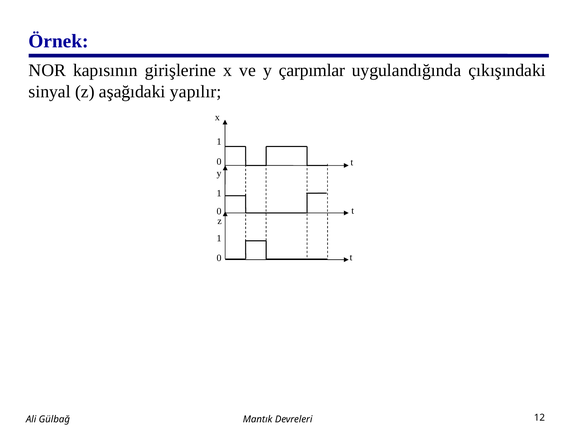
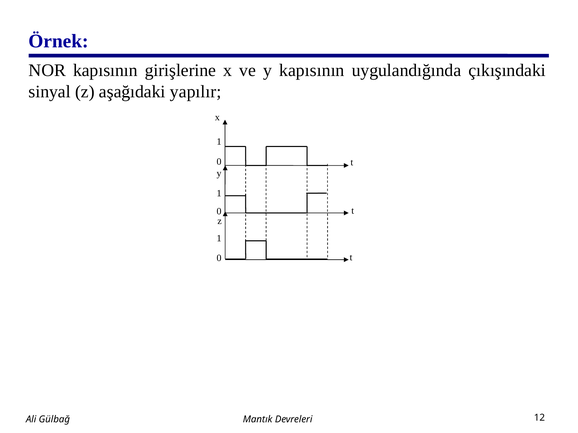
y çarpımlar: çarpımlar -> kapısının (312, 71)
